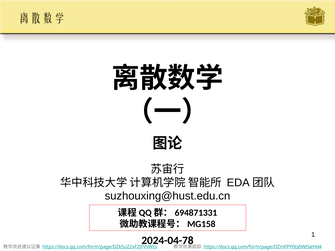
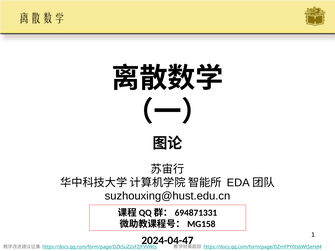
2024-04-78: 2024-04-78 -> 2024-04-47 (167, 241)
